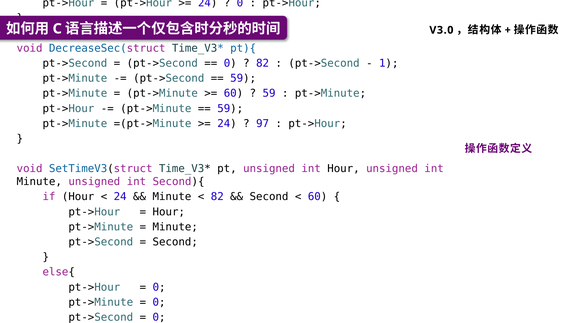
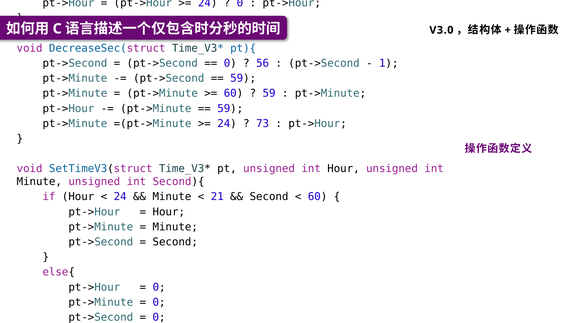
82: 82 -> 56 (263, 63)
97: 97 -> 73 (263, 123)
82: 82 -> 21 (217, 197)
